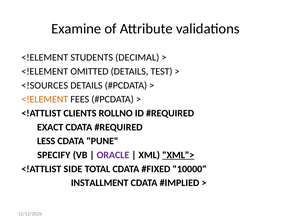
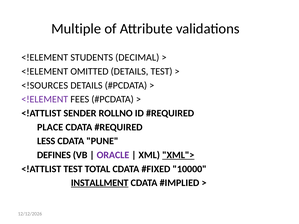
Examine: Examine -> Multiple (76, 29)
<!ELEMENT colour: orange -> purple (45, 99)
CLIENTS: CLIENTS -> SENDER (80, 113)
EXACT: EXACT -> PLACE (50, 127)
SPECIFY: SPECIFY -> DEFINES (54, 155)
<!ATTLIST SIDE: SIDE -> TEST (73, 169)
INSTALLMENT underline: none -> present (100, 183)
